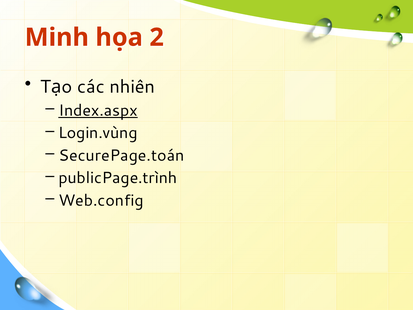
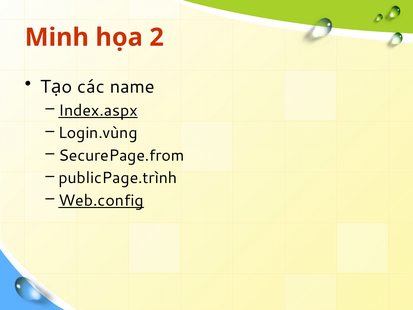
nhiên: nhiên -> name (132, 87)
SecurePage.toán: SecurePage.toán -> SecurePage.from (121, 155)
Web.config underline: none -> present (101, 200)
